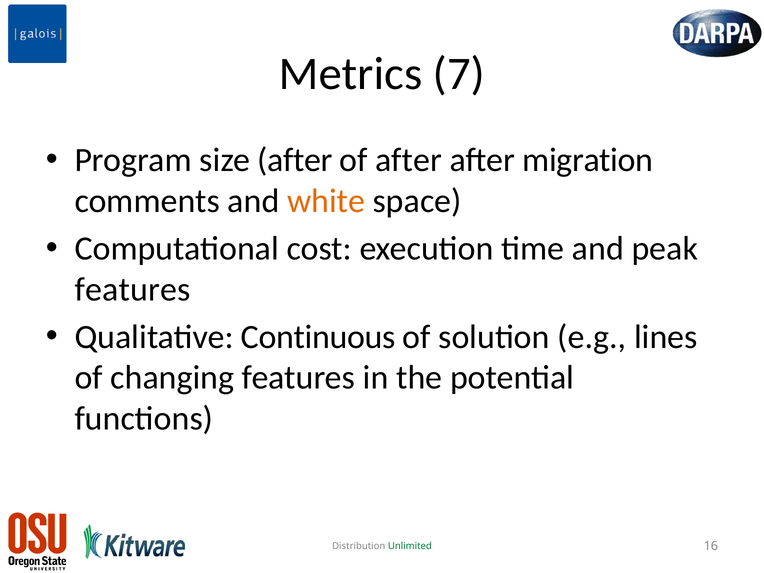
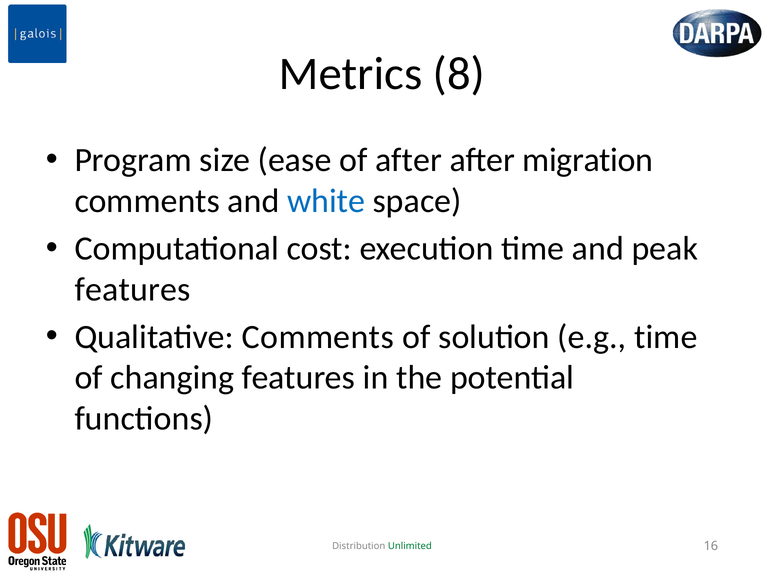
7: 7 -> 8 (459, 74)
size after: after -> ease (295, 160)
white colour: orange -> blue (326, 201)
Qualitative Continuous: Continuous -> Comments (318, 337)
e.g lines: lines -> time (666, 337)
